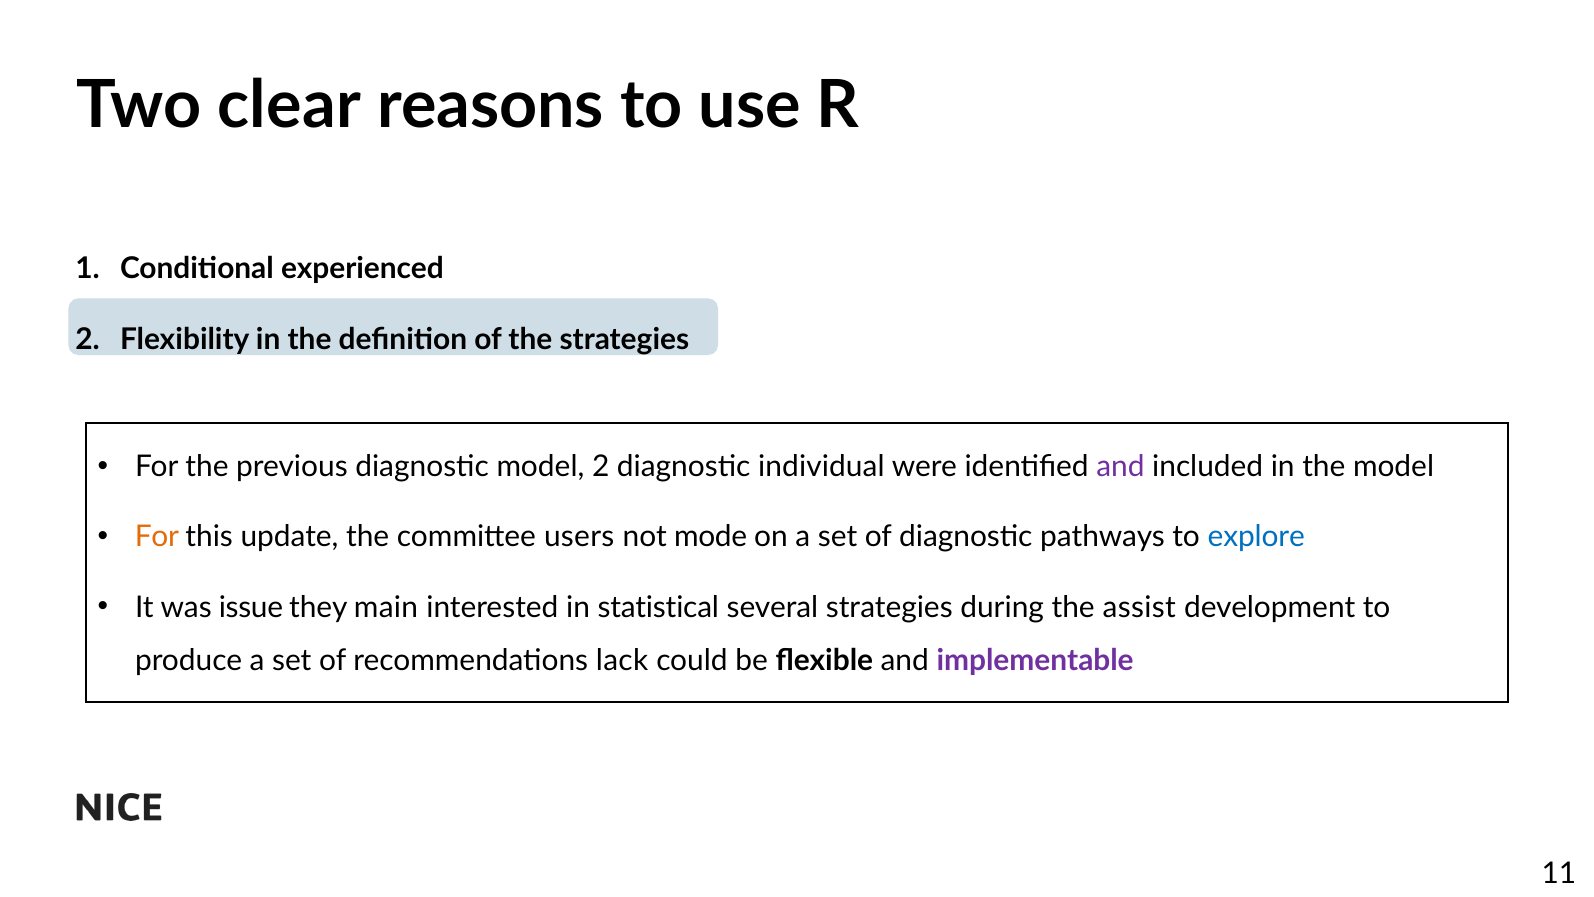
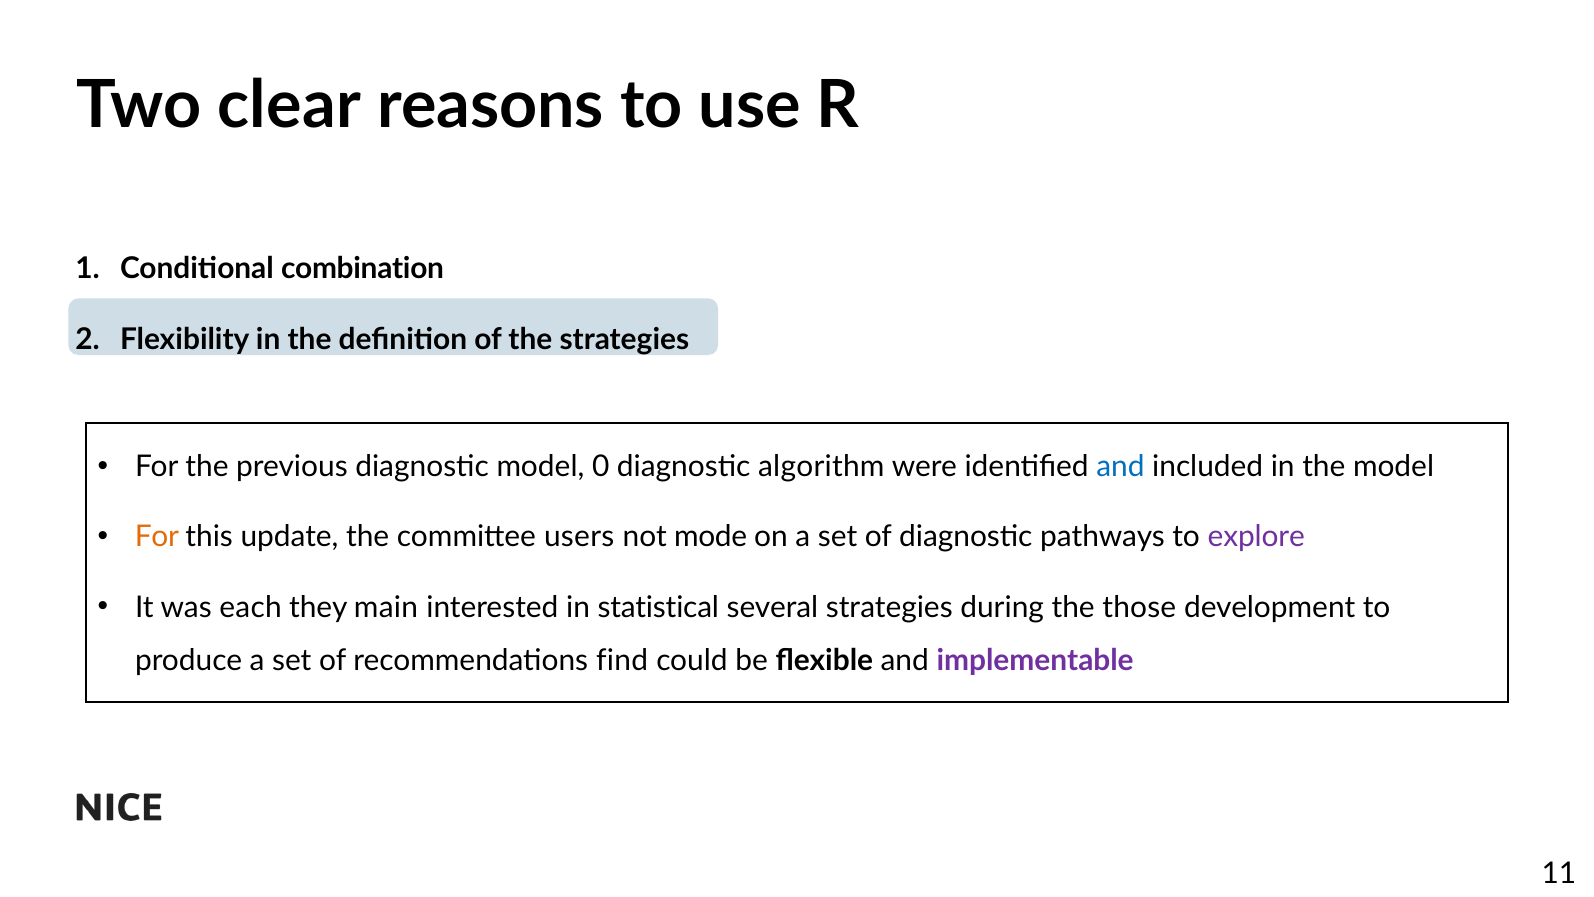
experienced: experienced -> combination (363, 269)
model 2: 2 -> 0 (601, 466)
individual: individual -> algorithm (821, 466)
and colour: purple -> blue (1120, 466)
explore colour: blue -> purple (1256, 537)
issue: issue -> each (251, 607)
assist: assist -> those (1139, 607)
lack: lack -> find (622, 661)
